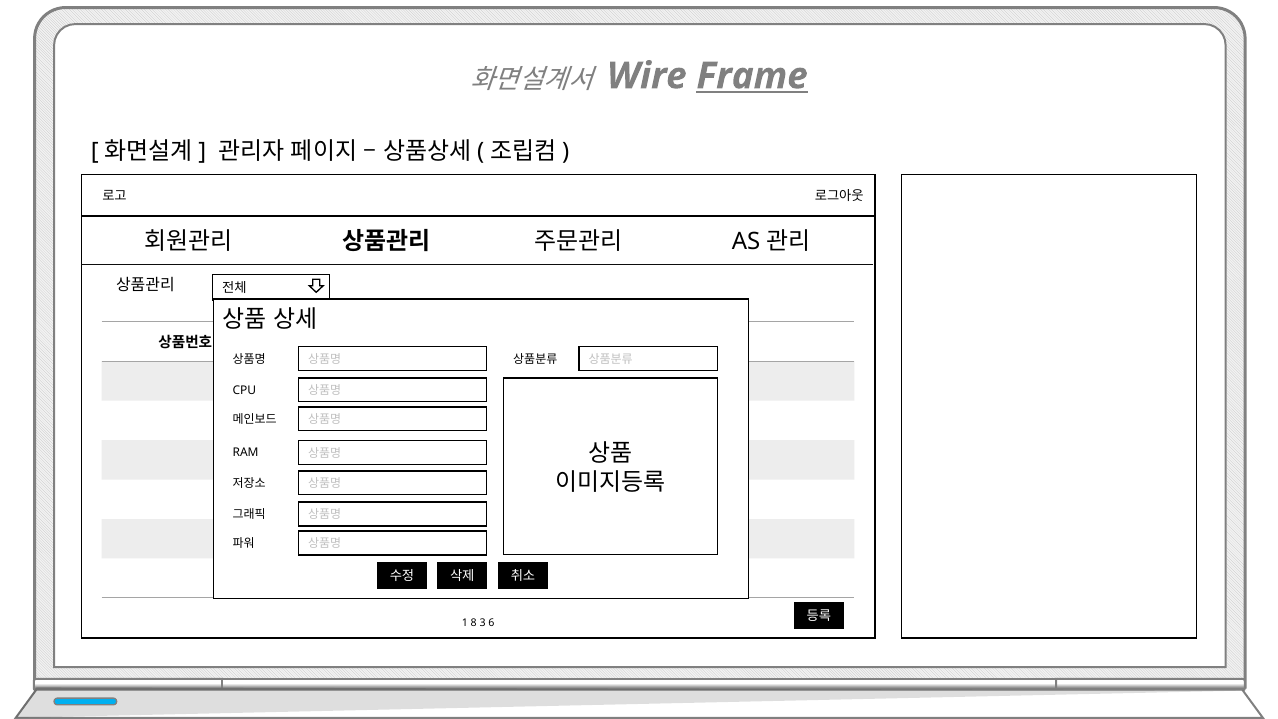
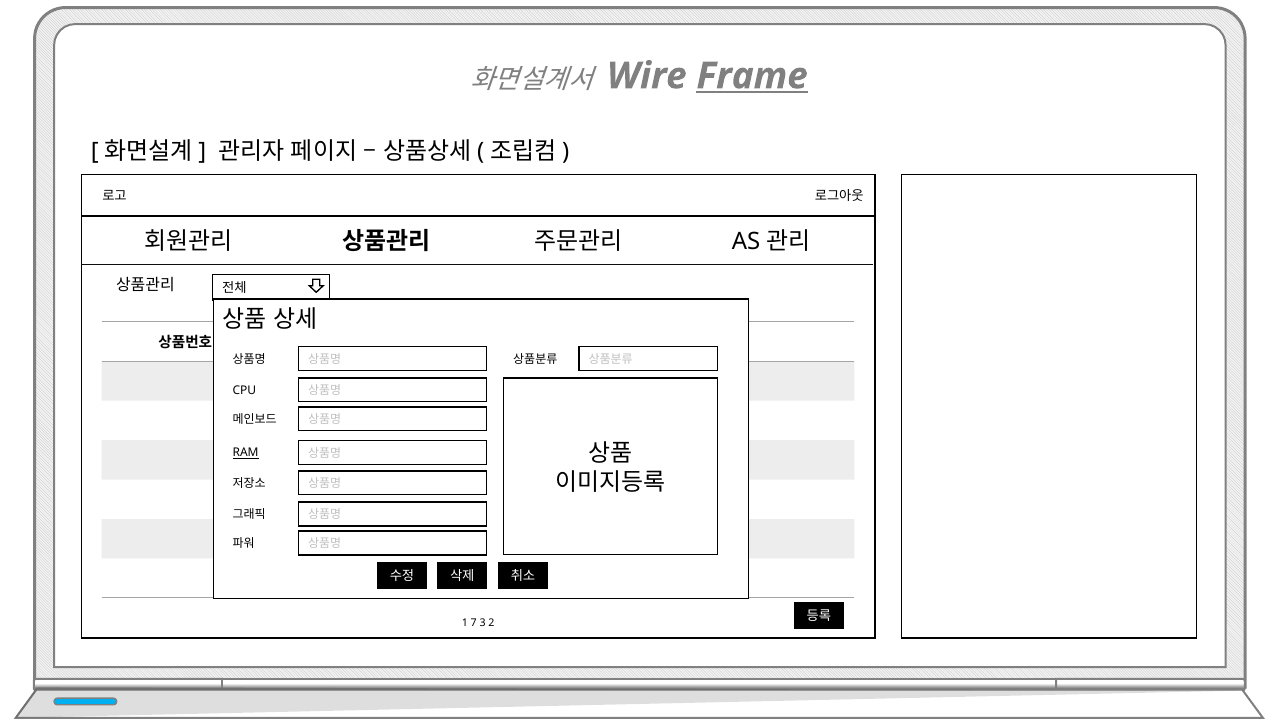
RAM underline: none -> present (246, 453)
8: 8 -> 7 (474, 623)
6: 6 -> 2 (491, 623)
